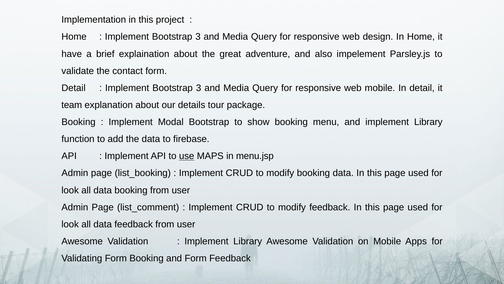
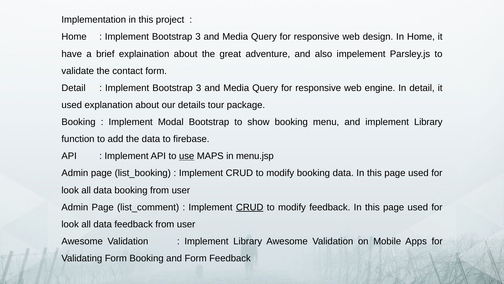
web mobile: mobile -> engine (380, 88)
team: team -> used (72, 105)
CRUD underline: none -> present (250, 207)
